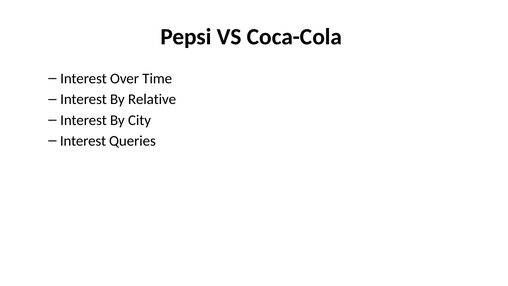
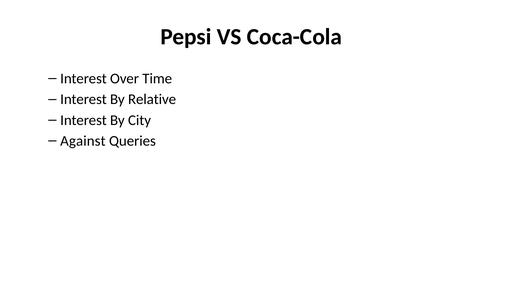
Interest: Interest -> Against (83, 141)
